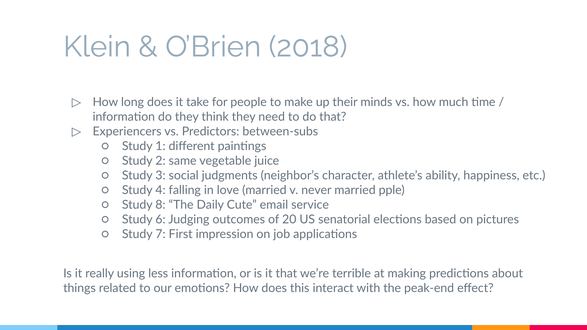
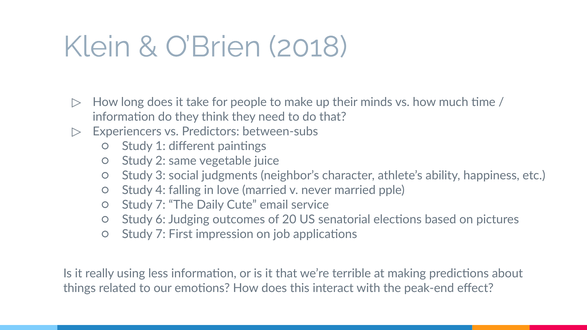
8: 8 -> 7 (160, 205)
